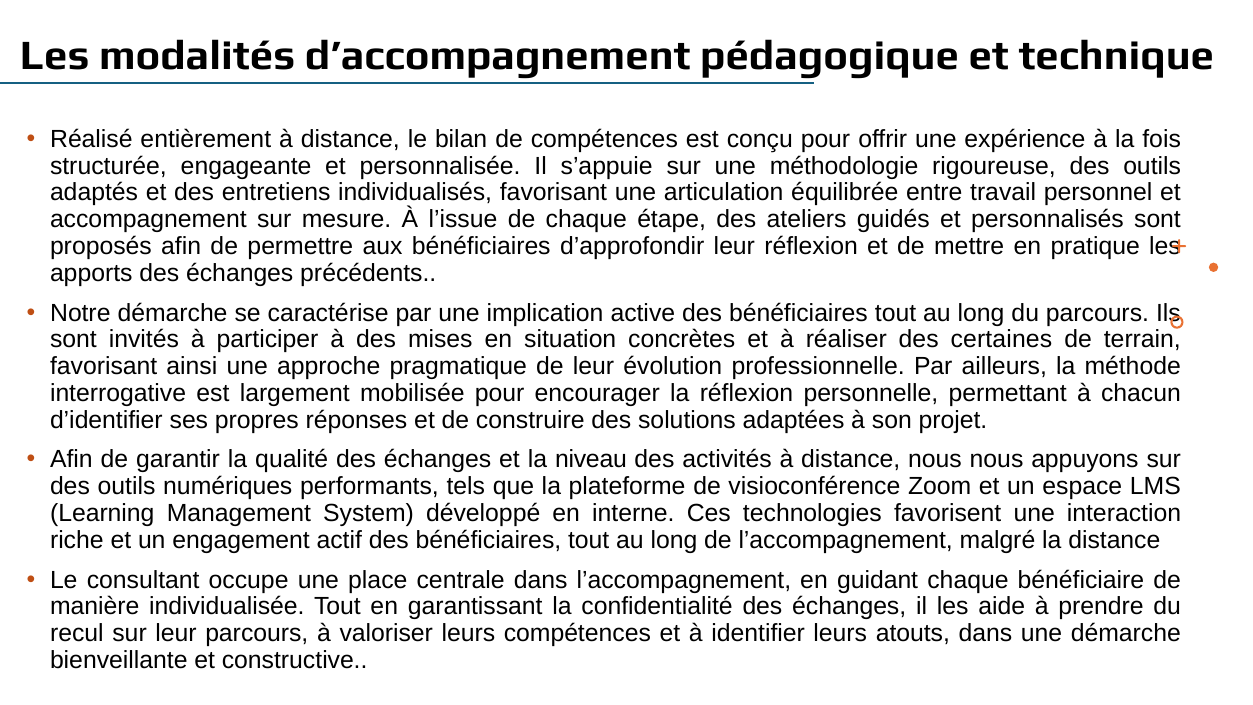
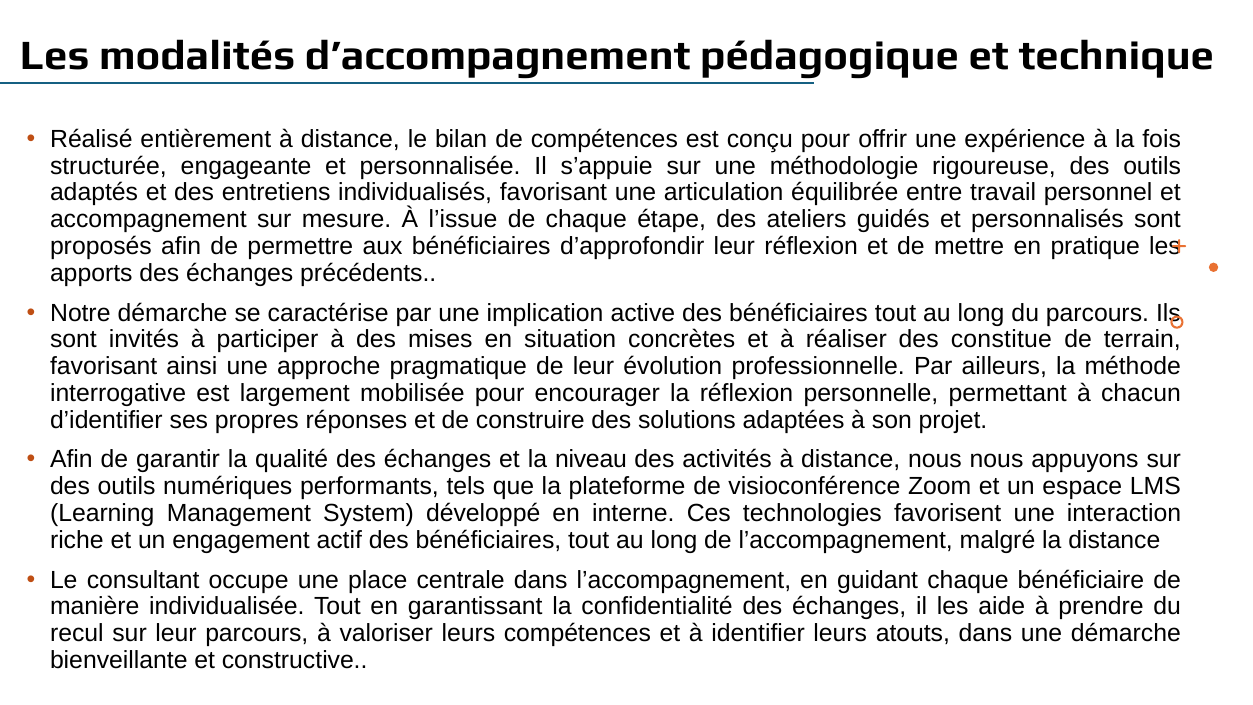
certaines: certaines -> constitue (1001, 340)
